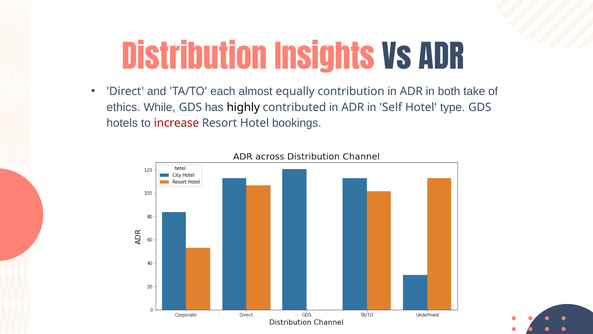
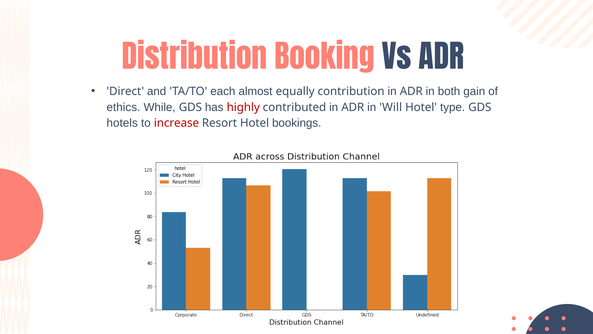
Insights: Insights -> Booking (325, 58)
take: take -> gain (474, 91)
highly colour: black -> red (243, 107)
Self: Self -> Will (391, 107)
